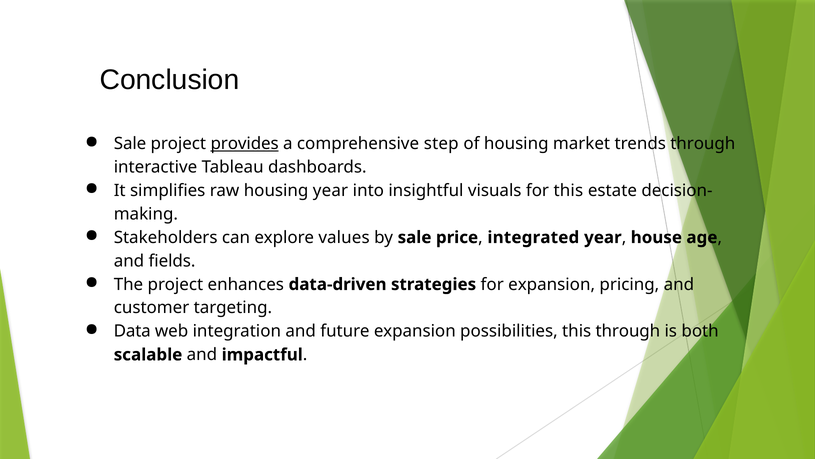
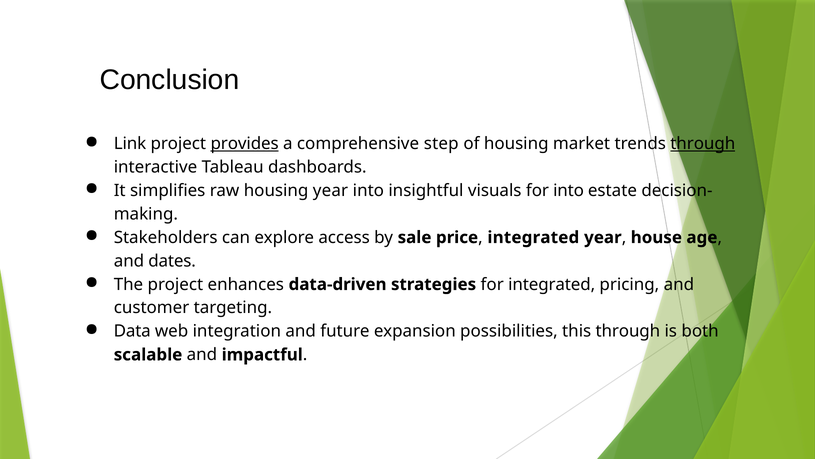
Sale: Sale -> Link (130, 144)
through underline: none -> present (703, 144)
for this: this -> into (569, 190)
values: values -> access (344, 237)
fields: fields -> dates (172, 261)
for expansion: expansion -> integrated (552, 284)
